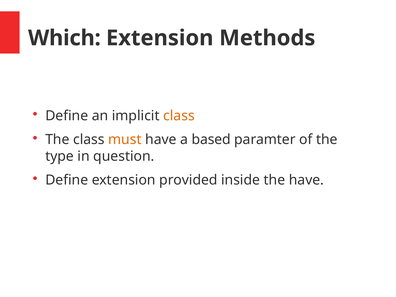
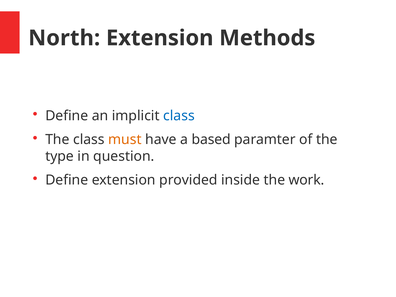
Which: Which -> North (64, 38)
class colour: orange -> blue (179, 116)
the have: have -> work (306, 180)
